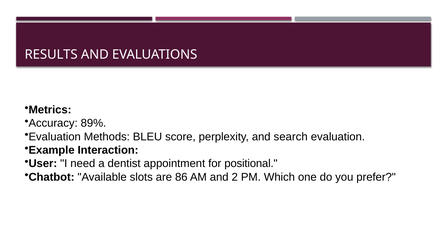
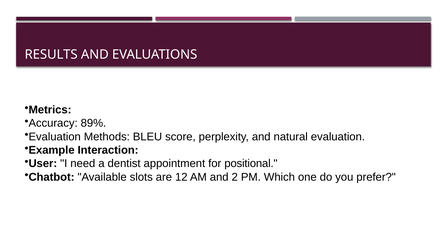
search: search -> natural (291, 136)
86: 86 -> 12 (181, 177)
